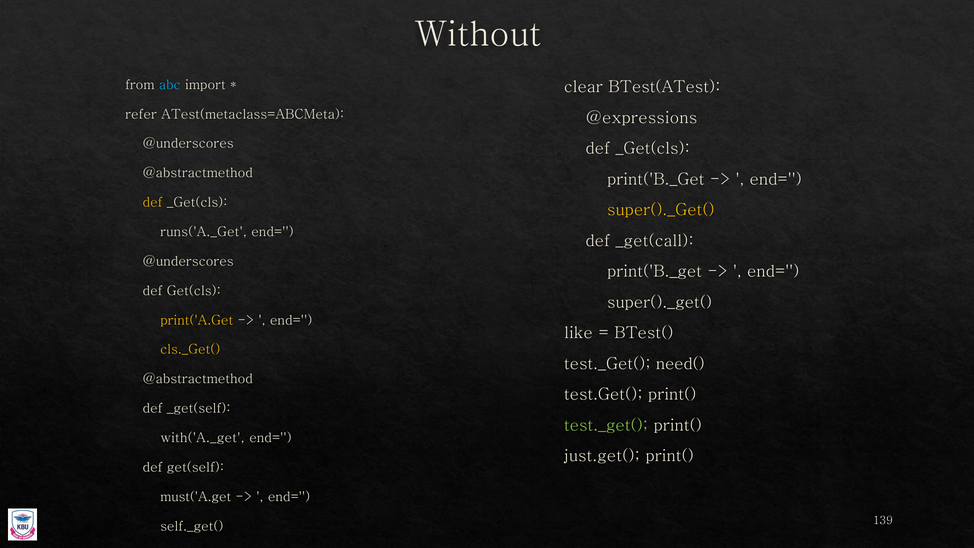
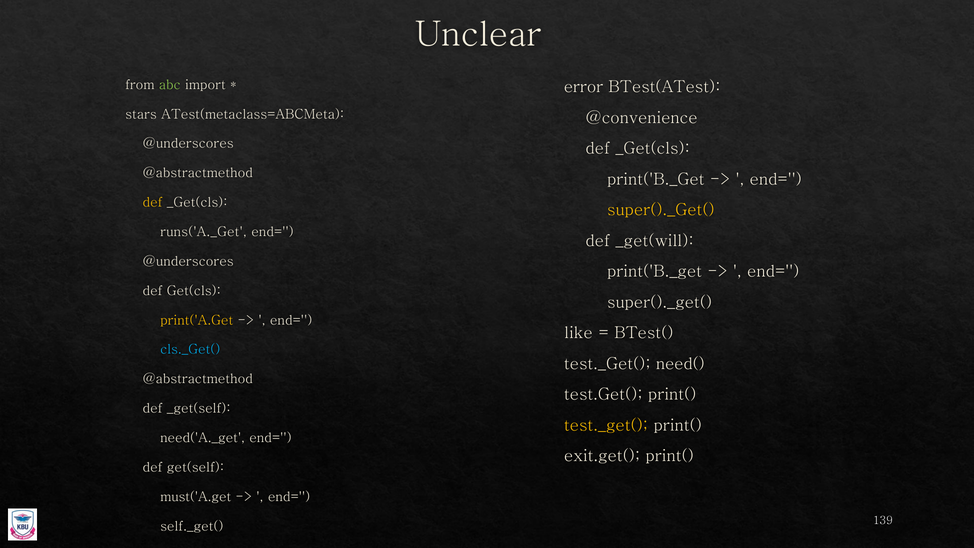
Without: Without -> Unclear (478, 34)
abc colour: light blue -> light green (170, 85)
clear: clear -> error (584, 87)
refer: refer -> stars (141, 114)
@expressions: @expressions -> @convenience (642, 118)
_get(call: _get(call -> _get(will (655, 241)
cls._Get( colour: yellow -> light blue (190, 350)
test._get( colour: light green -> yellow (606, 425)
with('A._get: with('A._get -> need('A._get (203, 438)
just.get(: just.get( -> exit.get( (602, 456)
